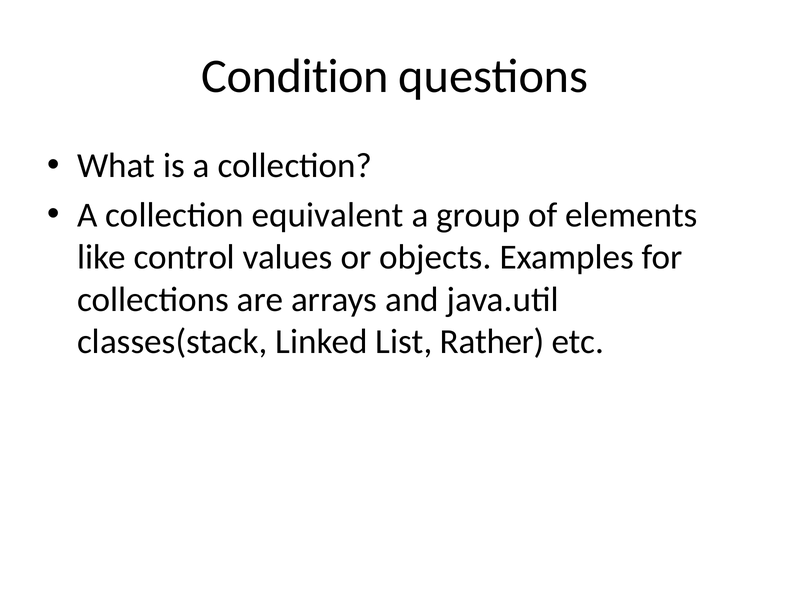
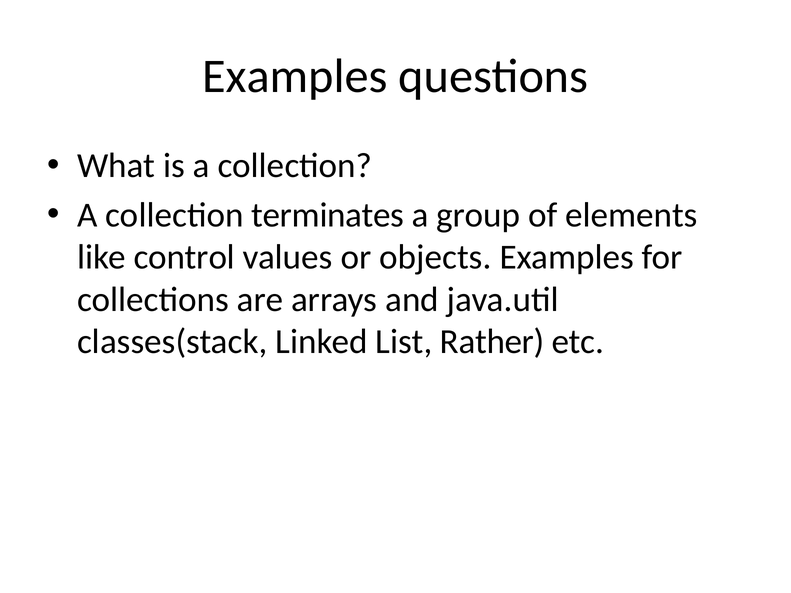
Condition: Condition -> Examples (295, 77)
equivalent: equivalent -> terminates (328, 215)
